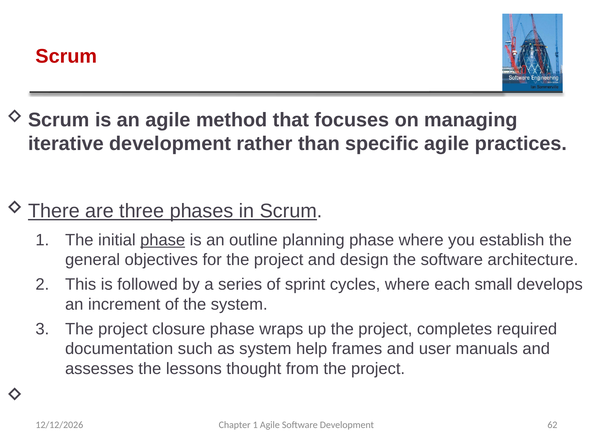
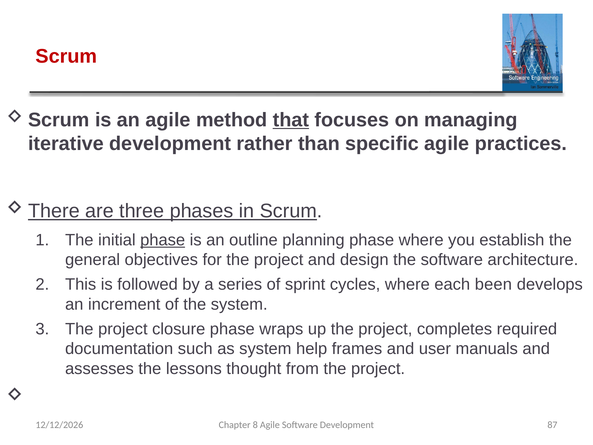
that underline: none -> present (291, 120)
small: small -> been (493, 284)
Chapter 1: 1 -> 8 (255, 425)
62: 62 -> 87 (552, 425)
